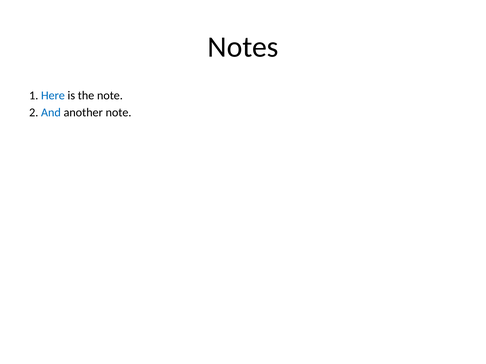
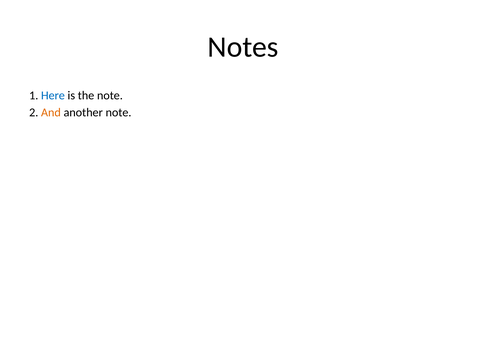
And colour: blue -> orange (51, 113)
